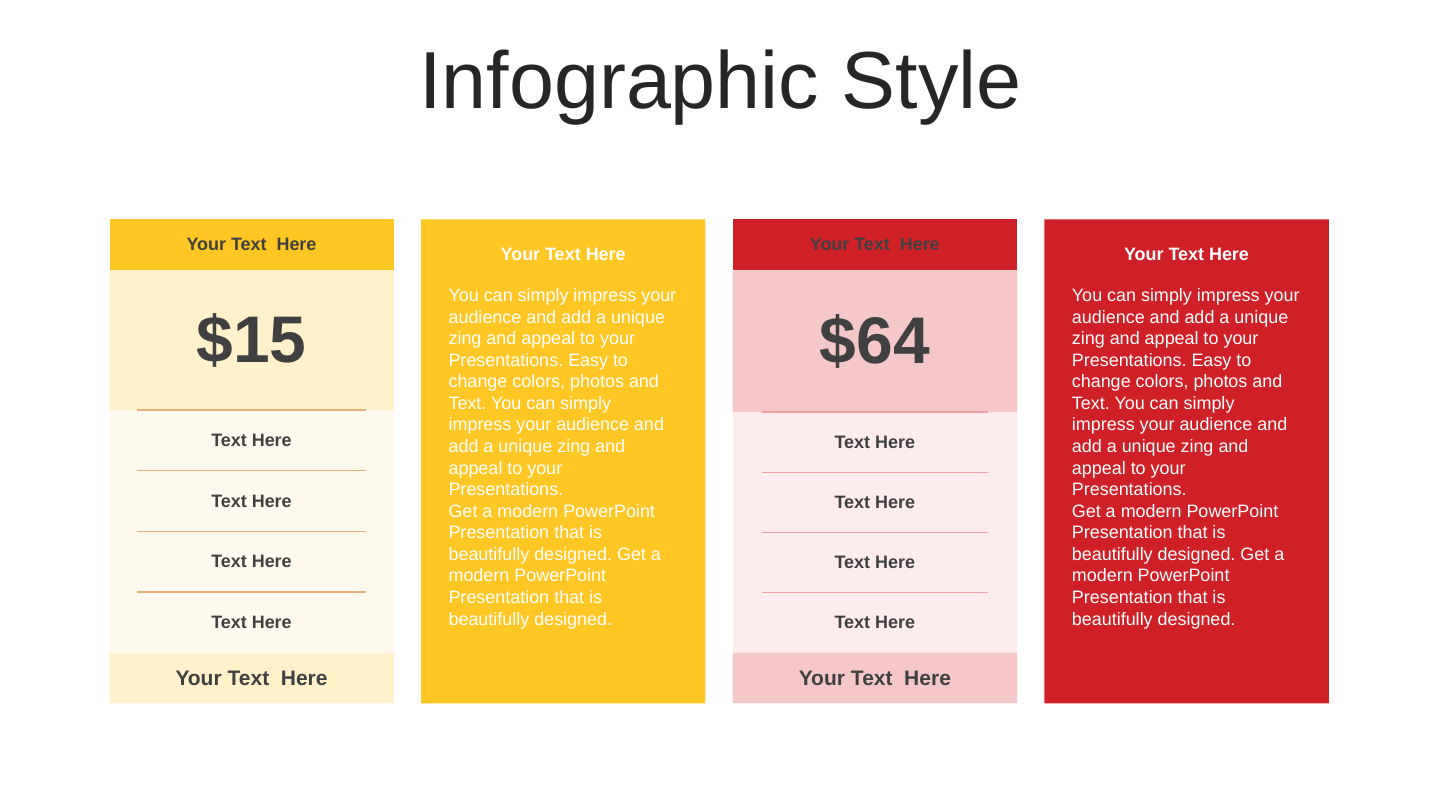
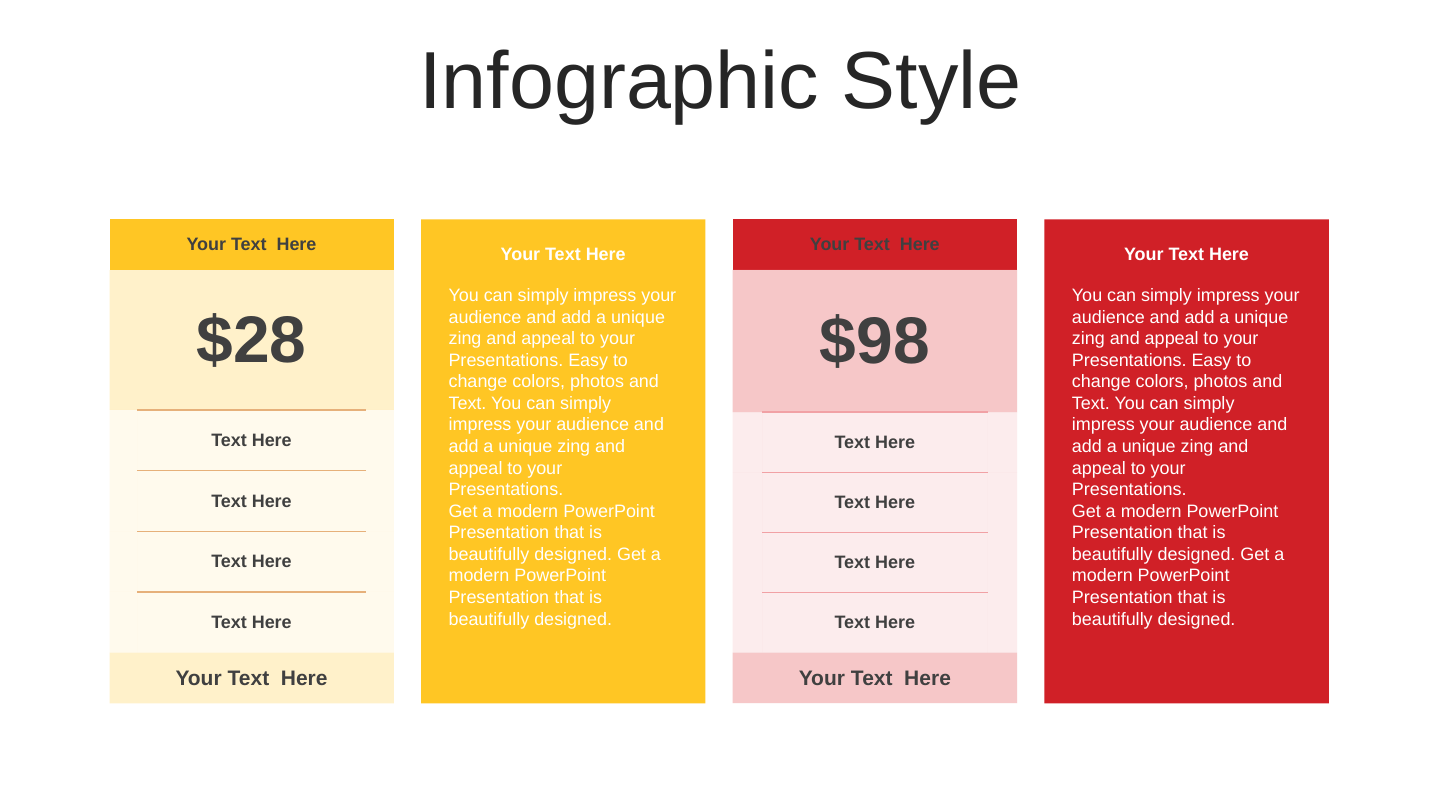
$15: $15 -> $28 (252, 341)
$64: $64 -> $98 (875, 342)
